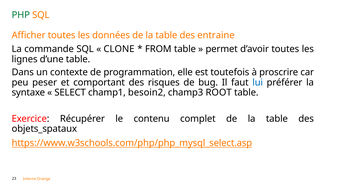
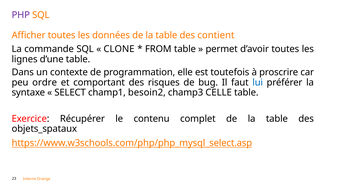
PHP colour: green -> purple (21, 15)
entraine: entraine -> contient (216, 35)
peser: peser -> ordre (45, 82)
ROOT: ROOT -> CELLE (219, 92)
